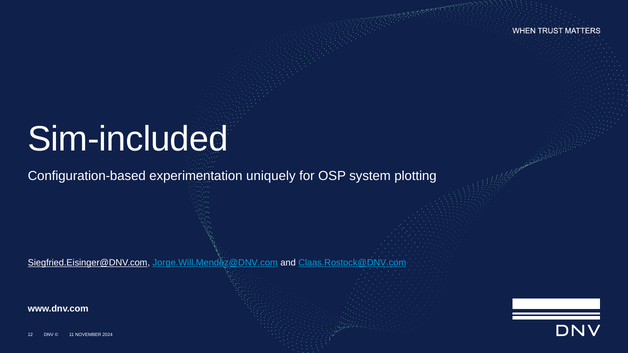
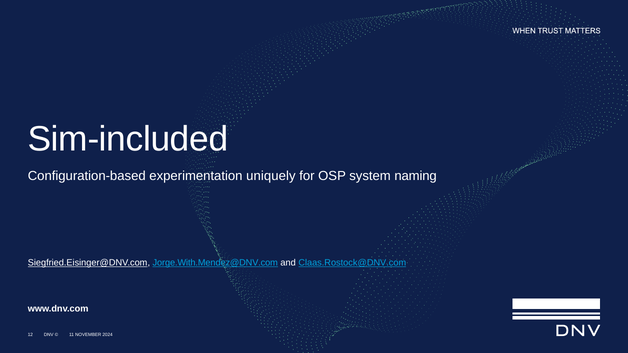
plotting: plotting -> naming (416, 176)
Jorge.Will.Mendez@DNV.com: Jorge.Will.Mendez@DNV.com -> Jorge.With.Mendez@DNV.com (215, 263)
